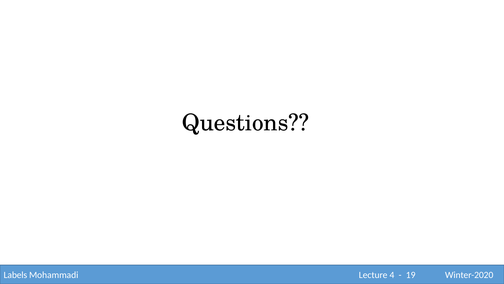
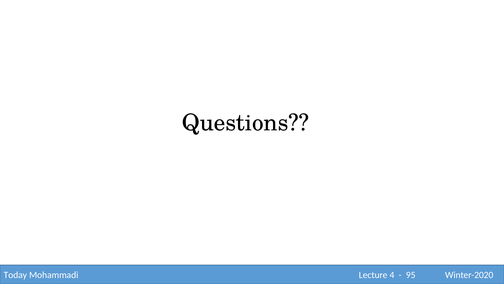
Labels: Labels -> Today (15, 275)
19: 19 -> 95 (411, 275)
